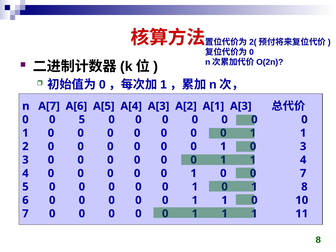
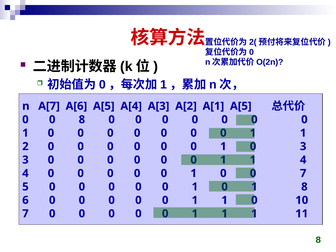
A[1 A[3: A[3 -> A[5 (241, 106)
0 5: 5 -> 8 (82, 120)
